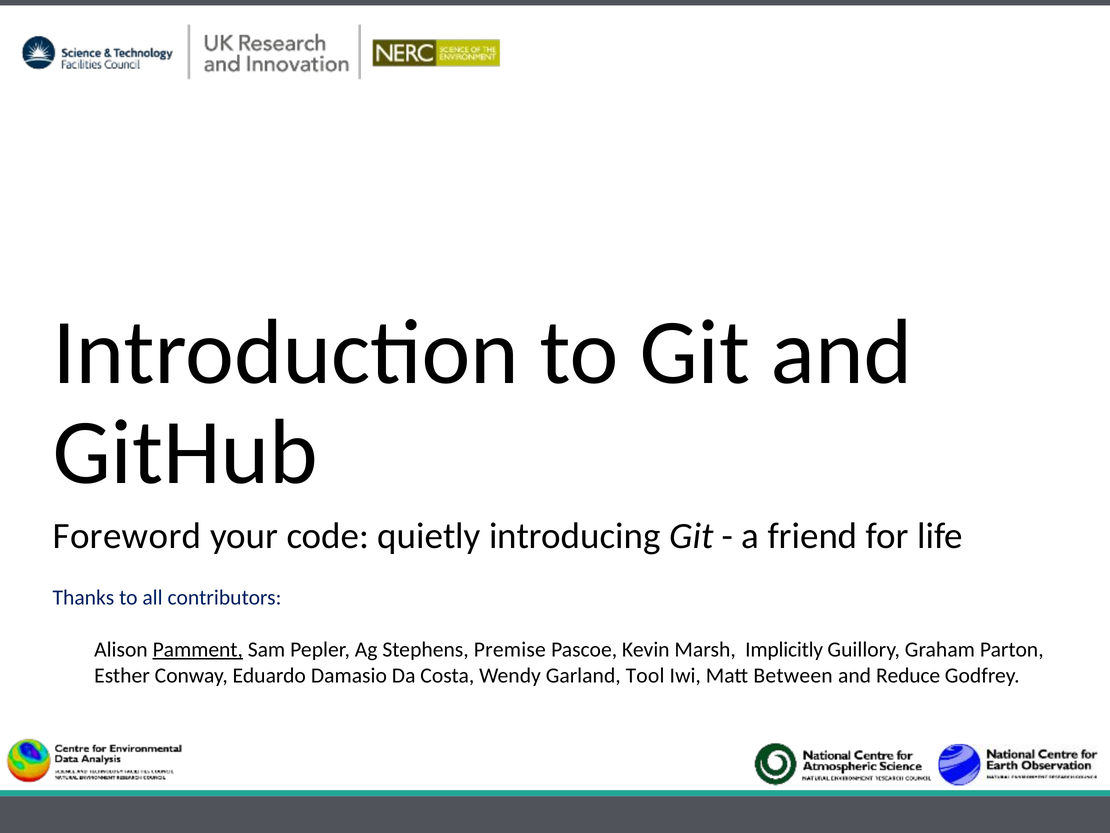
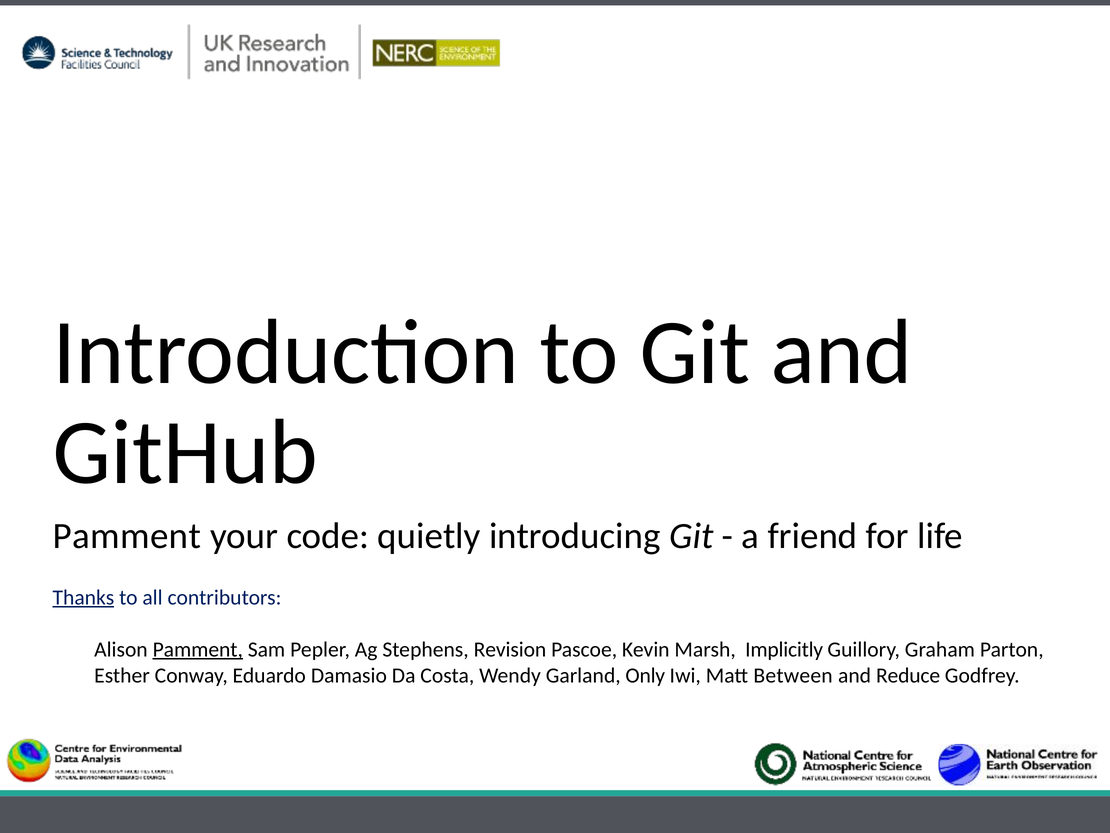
Foreword: Foreword -> Pamment (127, 536)
Thanks underline: none -> present (83, 597)
Premise: Premise -> Revision (510, 649)
Tool: Tool -> Only (645, 675)
